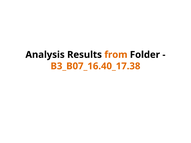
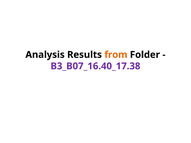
B3_B07_16.40_17.38 colour: orange -> purple (95, 66)
